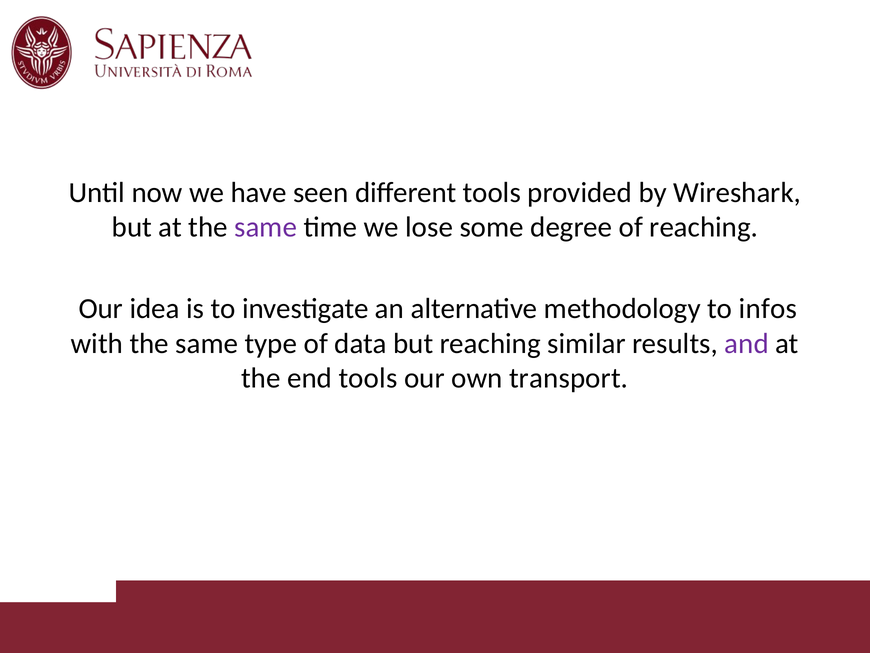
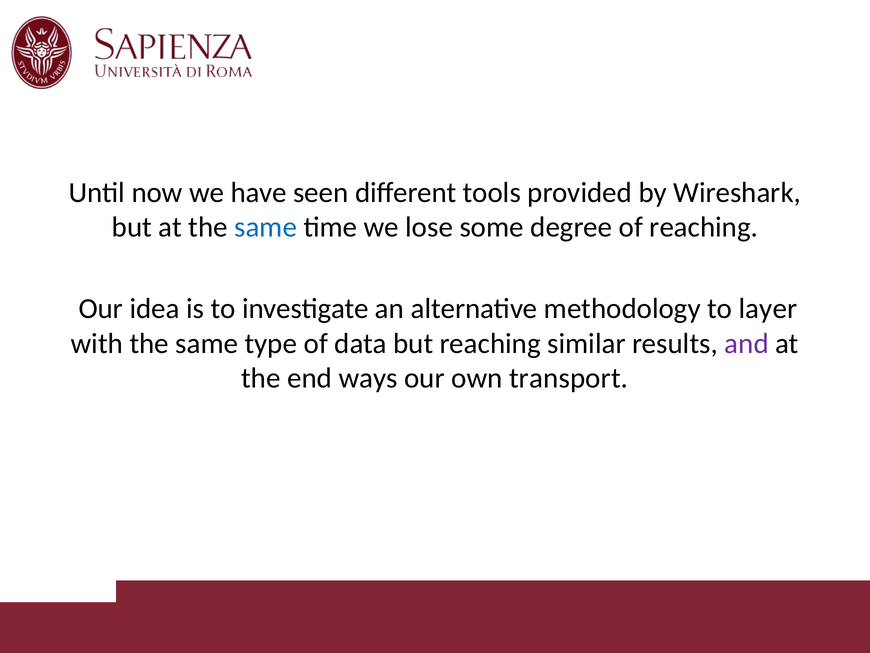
same colour: purple -> blue (266, 227)
infos: infos -> layer (768, 308)
end tools: tools -> ways (368, 378)
